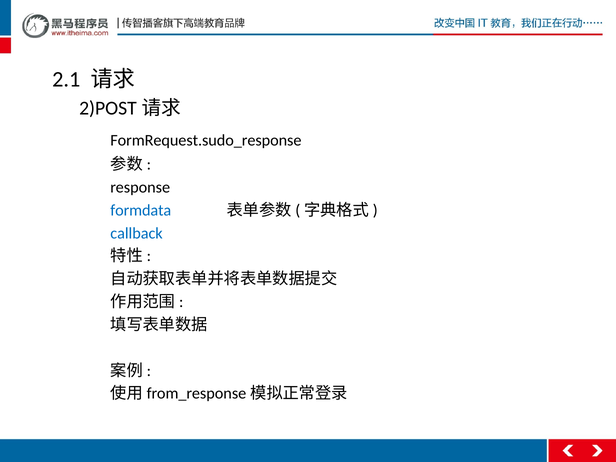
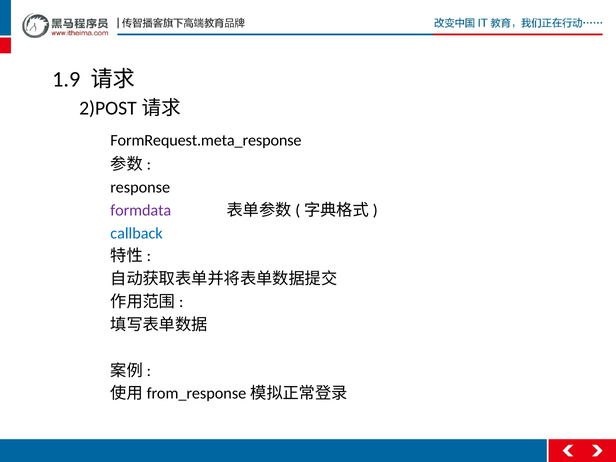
2.1: 2.1 -> 1.9 (66, 79)
FormRequest.sudo_response: FormRequest.sudo_response -> FormRequest.meta_response (206, 140)
formdata colour: blue -> purple (141, 210)
